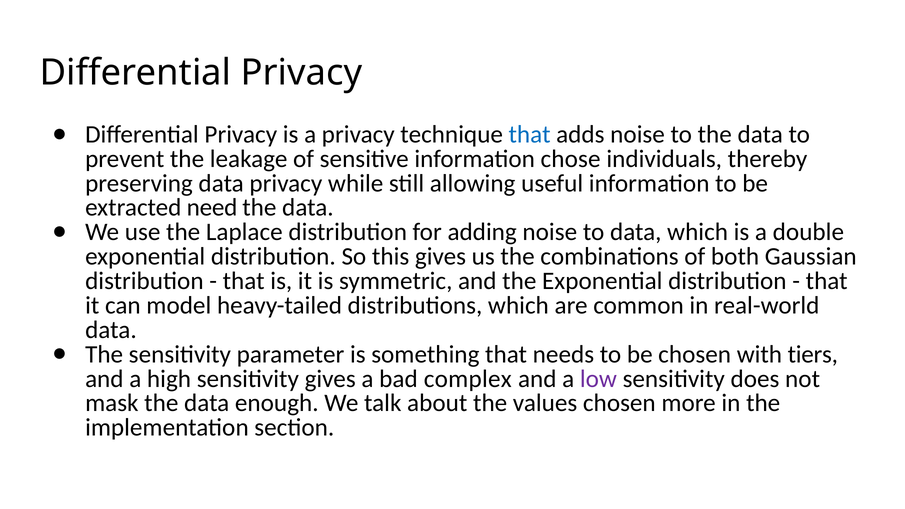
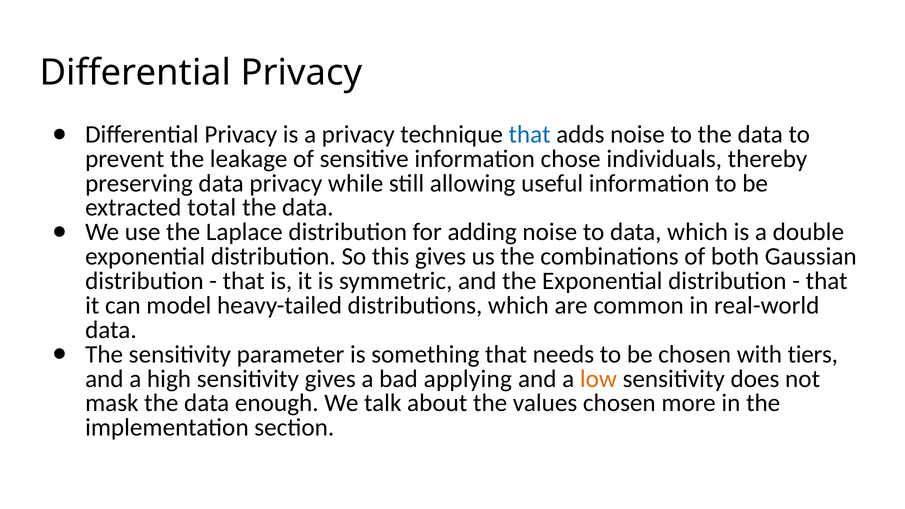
need: need -> total (212, 208)
complex: complex -> applying (468, 379)
low colour: purple -> orange (598, 379)
